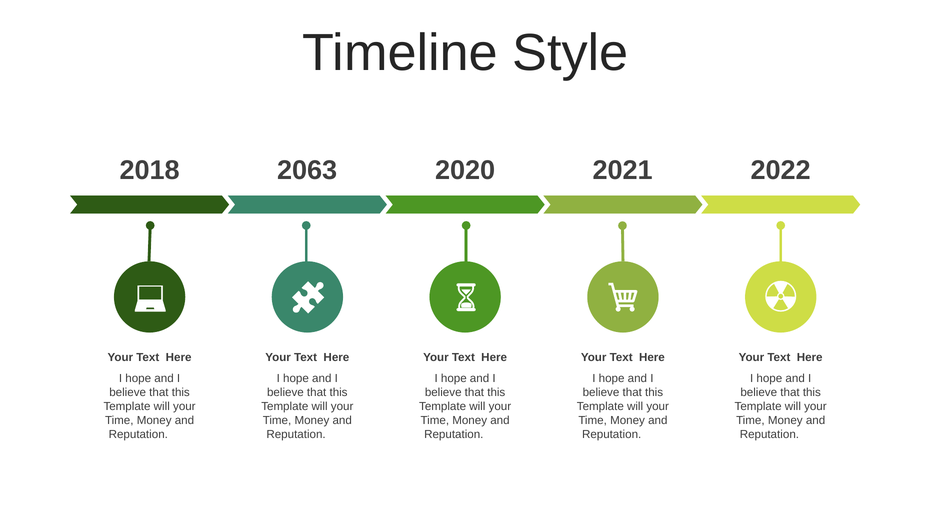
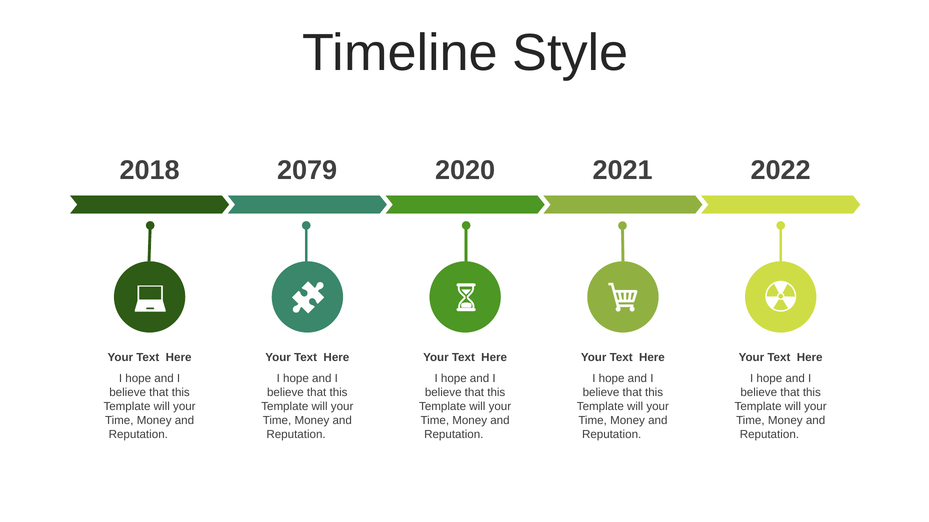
2063: 2063 -> 2079 (307, 170)
